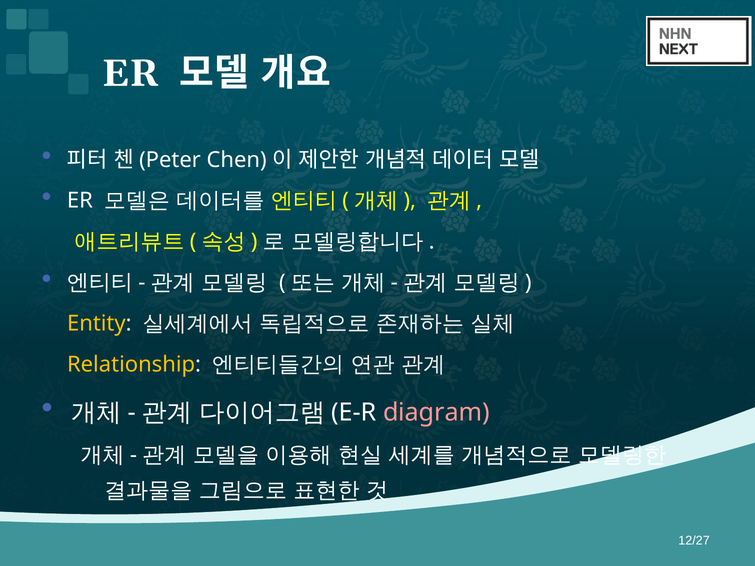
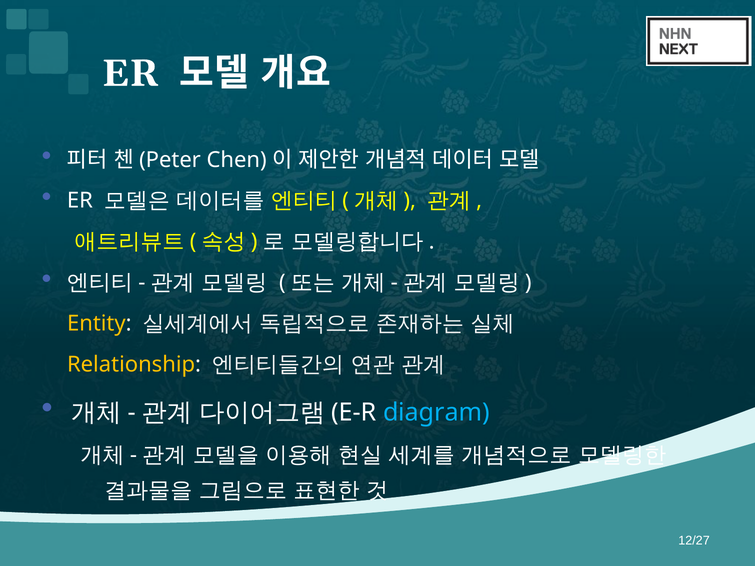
diagram colour: pink -> light blue (436, 412)
